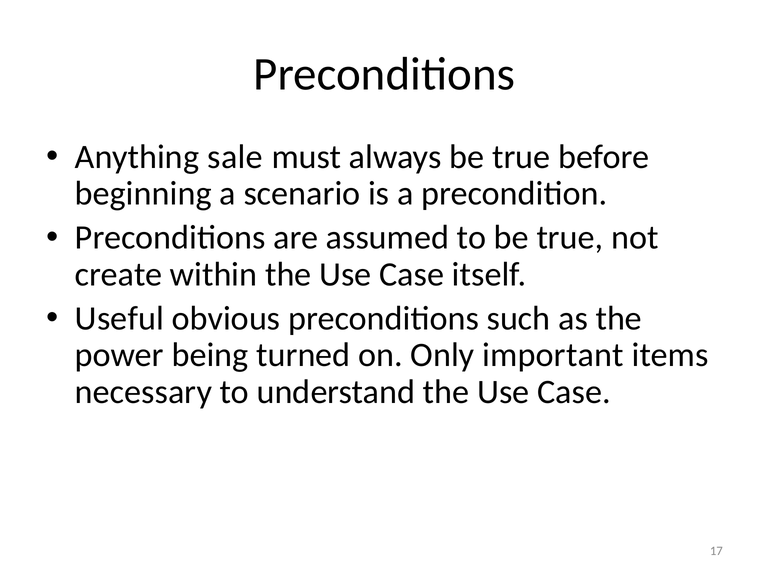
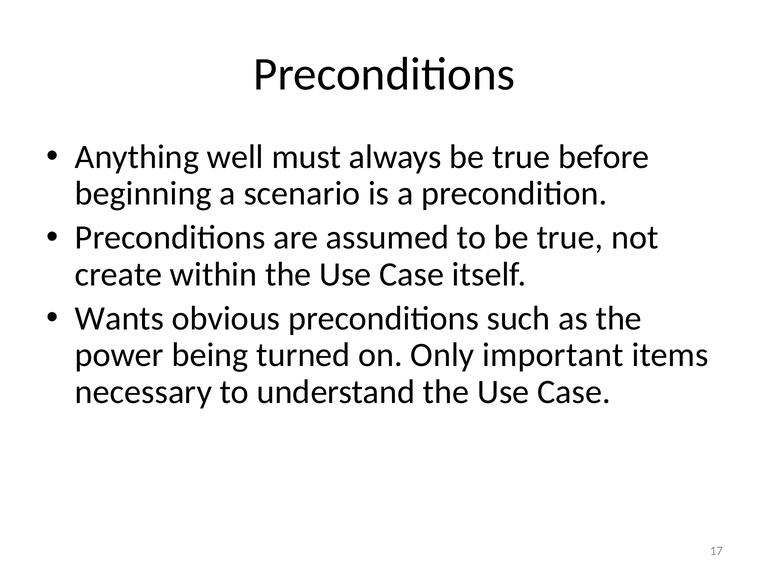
sale: sale -> well (235, 157)
Useful: Useful -> Wants (120, 318)
